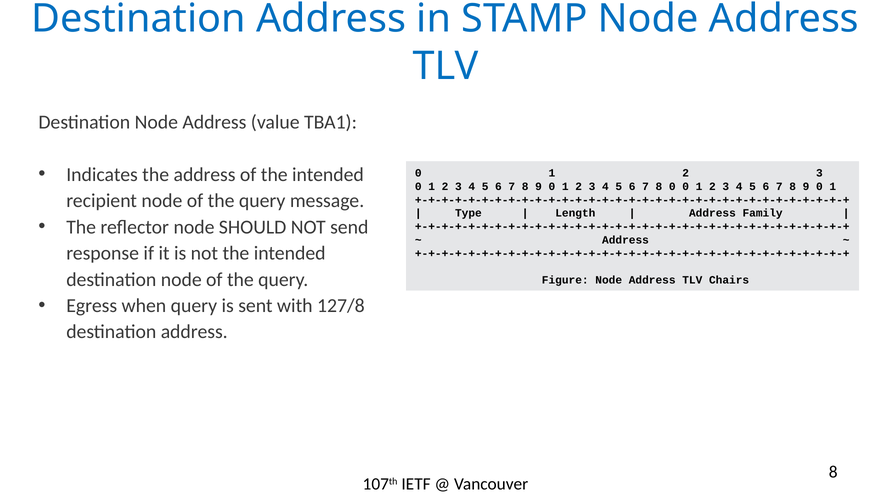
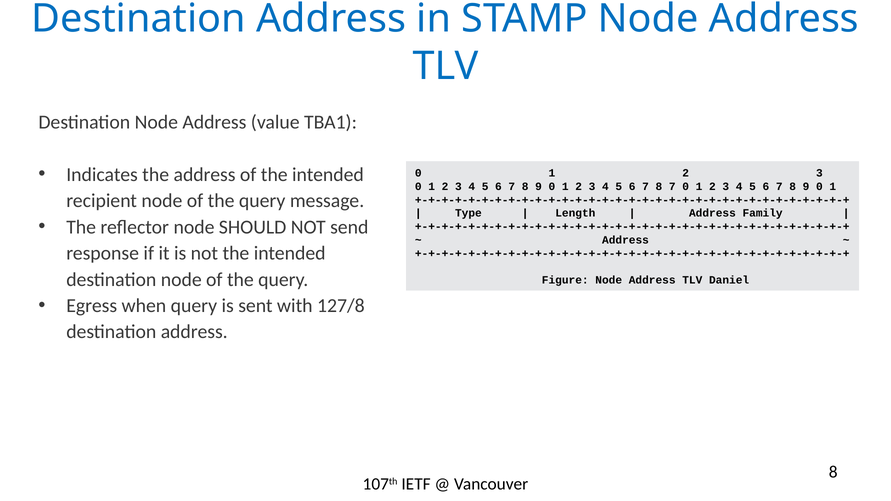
7 8 0: 0 -> 7 (672, 187)
Chairs: Chairs -> Daniel (729, 280)
